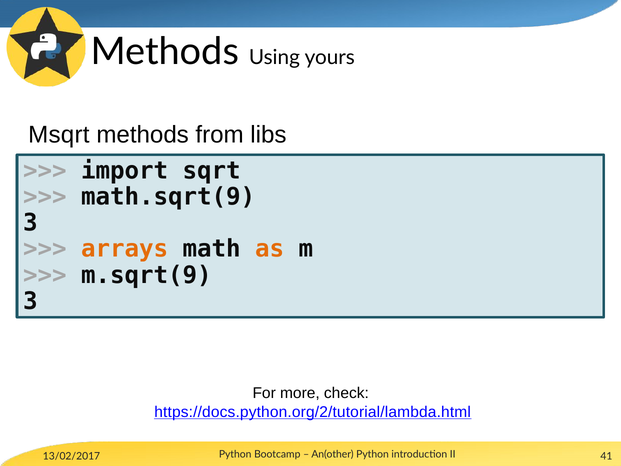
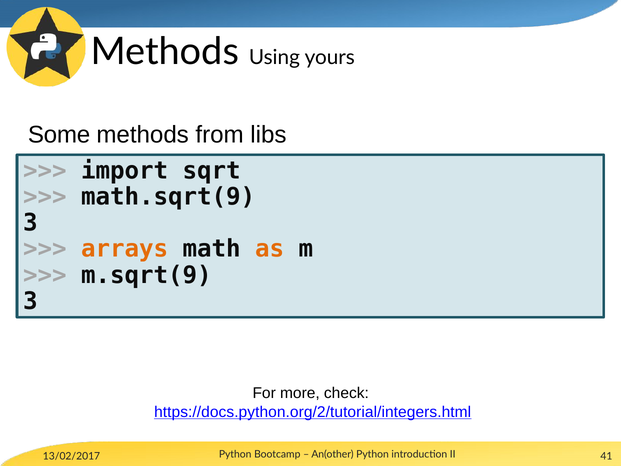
Msqrt: Msqrt -> Some (59, 135)
https://docs.python.org/2/tutorial/lambda.html: https://docs.python.org/2/tutorial/lambda.html -> https://docs.python.org/2/tutorial/integers.html (313, 412)
